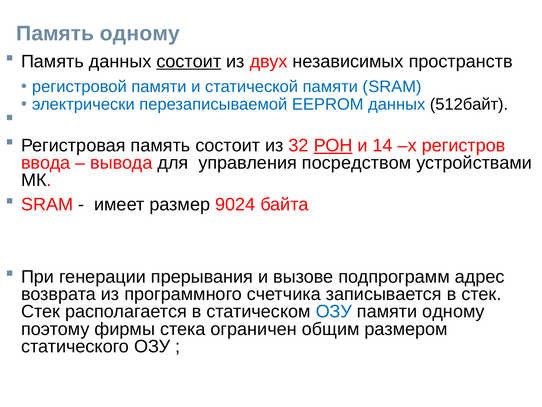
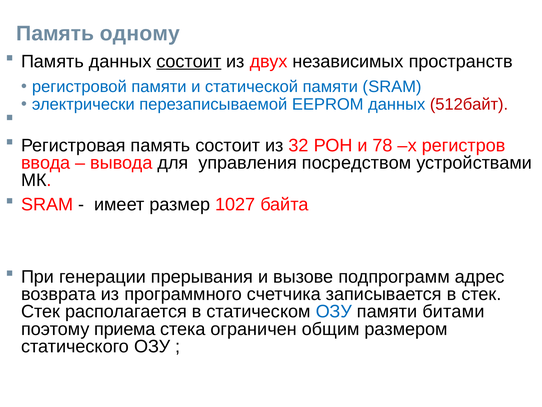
512байт colour: black -> red (469, 104)
РОН underline: present -> none (333, 145)
14: 14 -> 78 (383, 145)
9024: 9024 -> 1027 (235, 204)
памяти одному: одному -> битами (453, 311)
фирмы: фирмы -> приема (125, 329)
